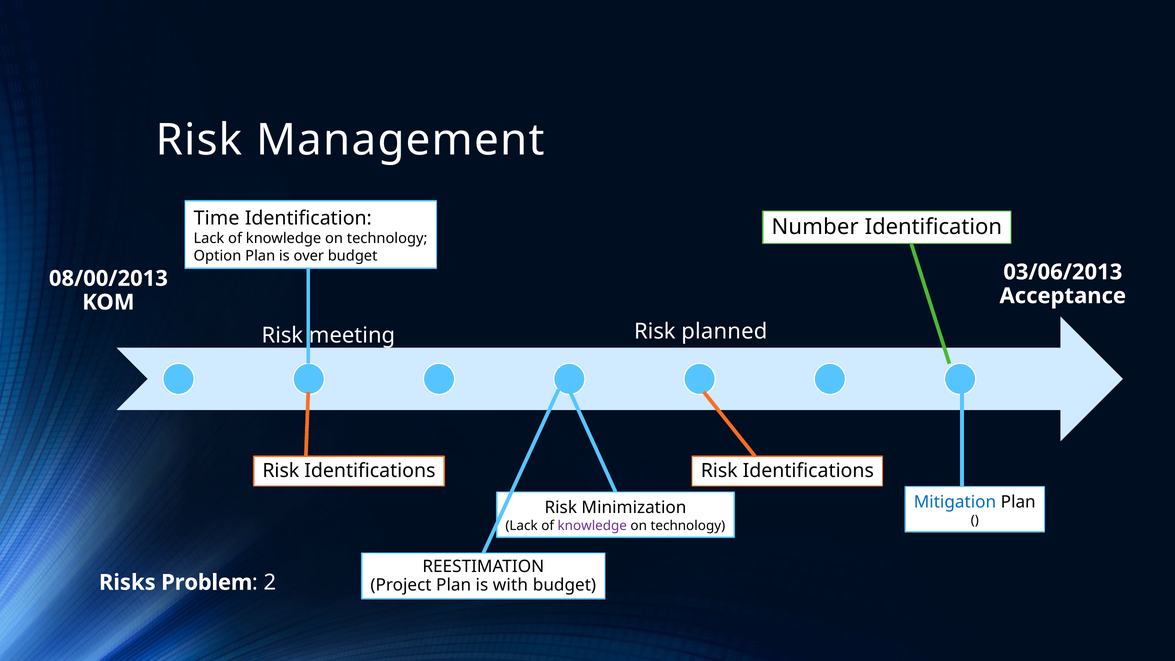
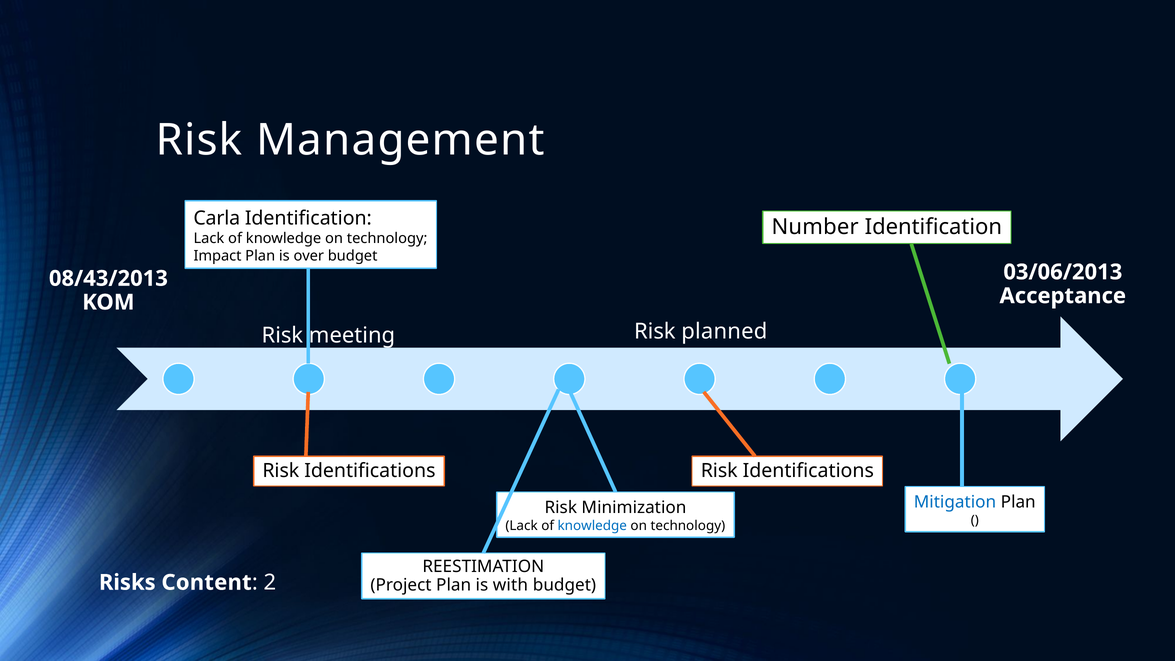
Time: Time -> Carla (217, 218)
Option: Option -> Impact (218, 256)
08/00/2013: 08/00/2013 -> 08/43/2013 (108, 279)
knowledge colour: purple -> blue (592, 526)
Problem: Problem -> Content (207, 583)
